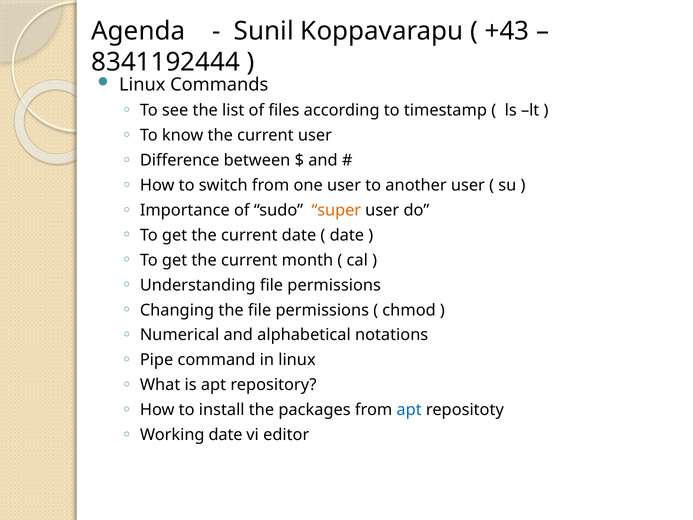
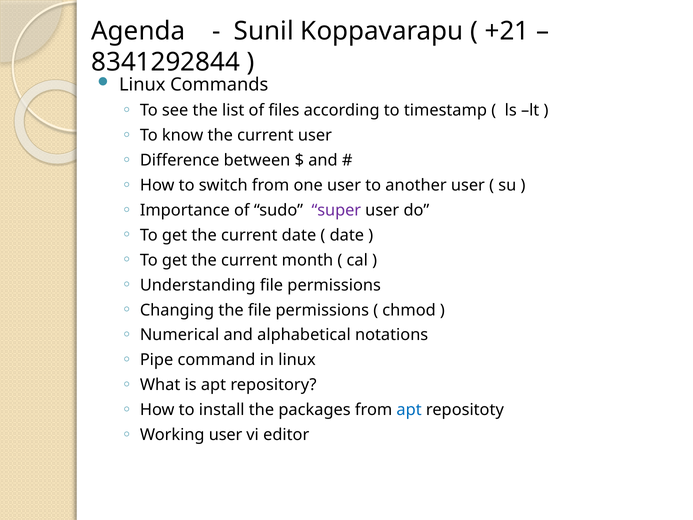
+43: +43 -> +21 (507, 31)
8341192444: 8341192444 -> 8341292844 (166, 62)
super colour: orange -> purple (336, 210)
Working date: date -> user (226, 435)
